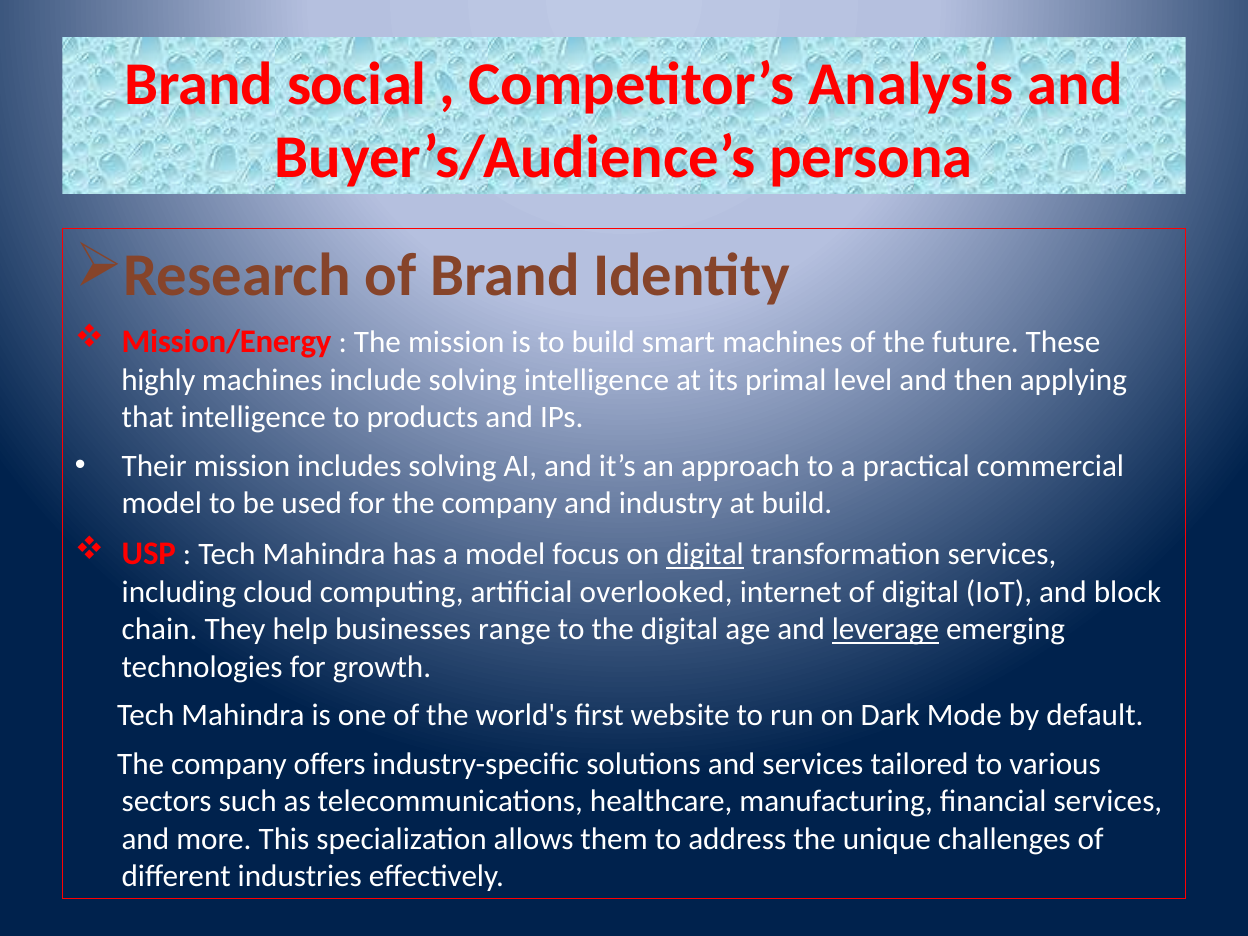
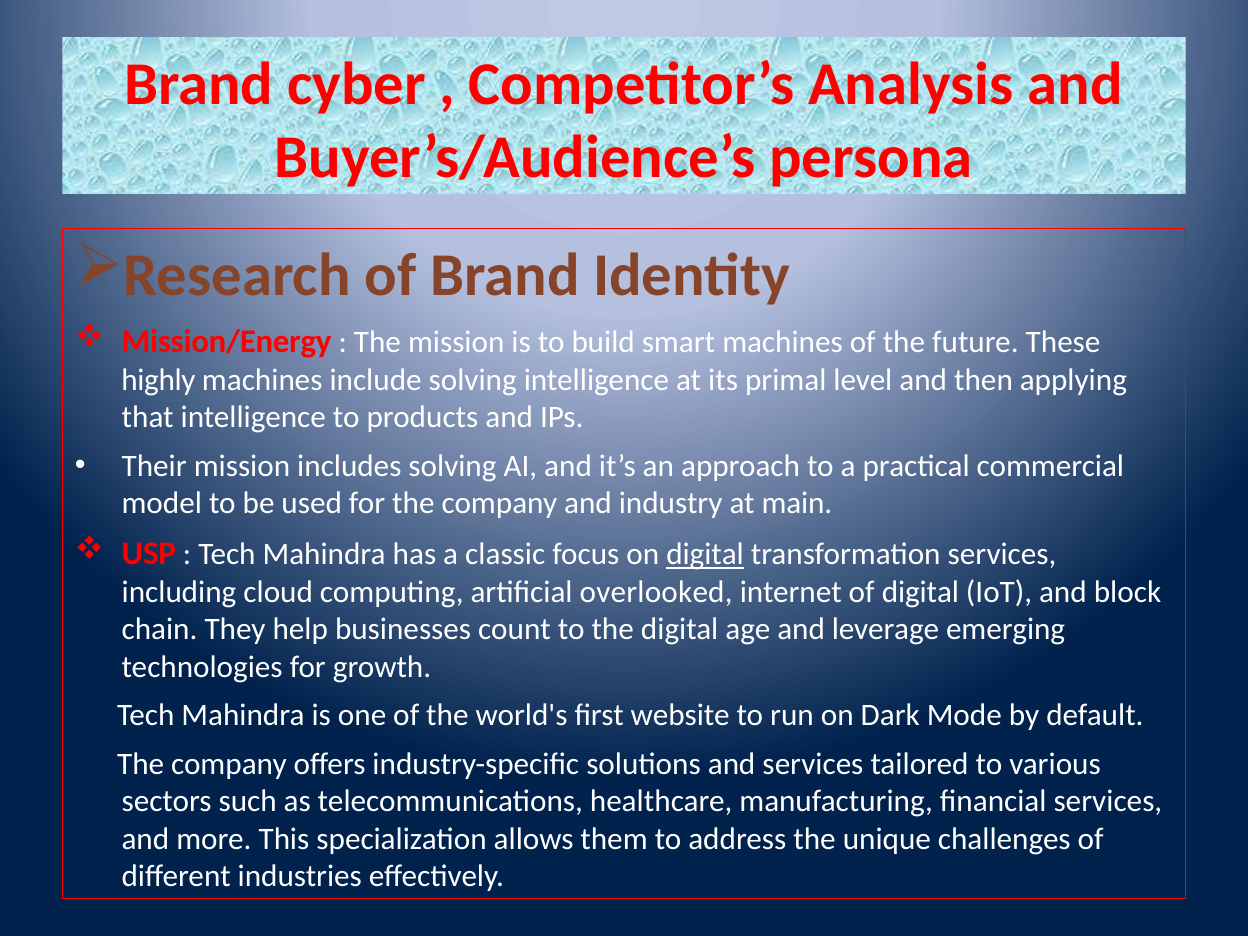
social: social -> cyber (357, 84)
at build: build -> main (797, 503)
a model: model -> classic (505, 554)
range: range -> count (514, 630)
leverage underline: present -> none (885, 630)
